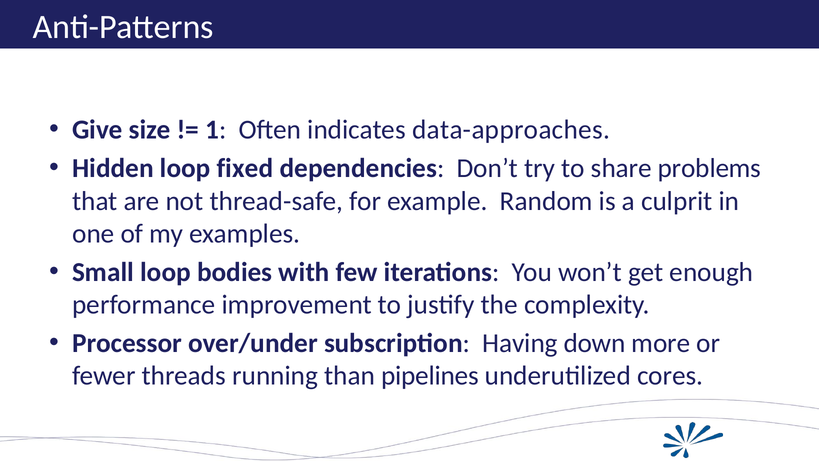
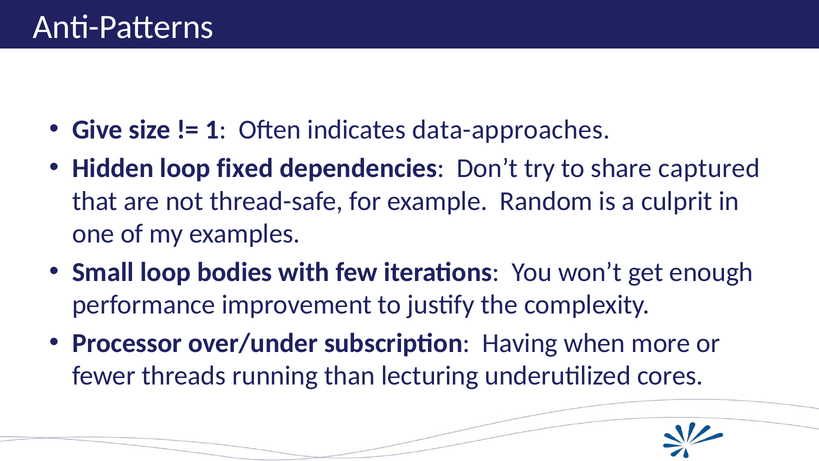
problems: problems -> captured (709, 168)
down: down -> when (595, 343)
pipelines: pipelines -> lecturing (430, 376)
